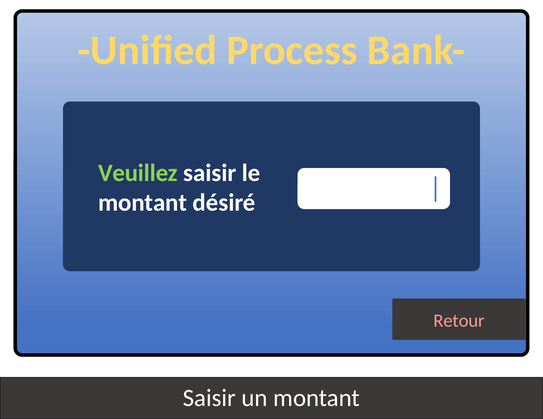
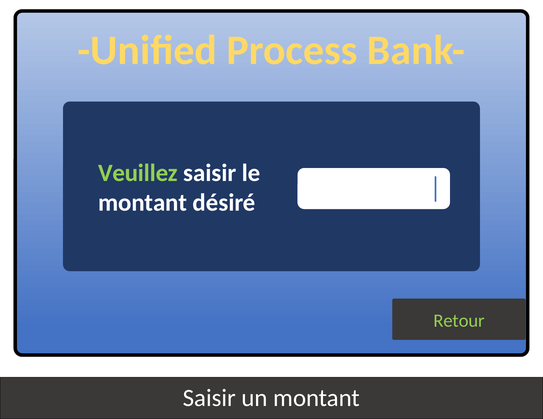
Retour colour: pink -> light green (459, 320)
